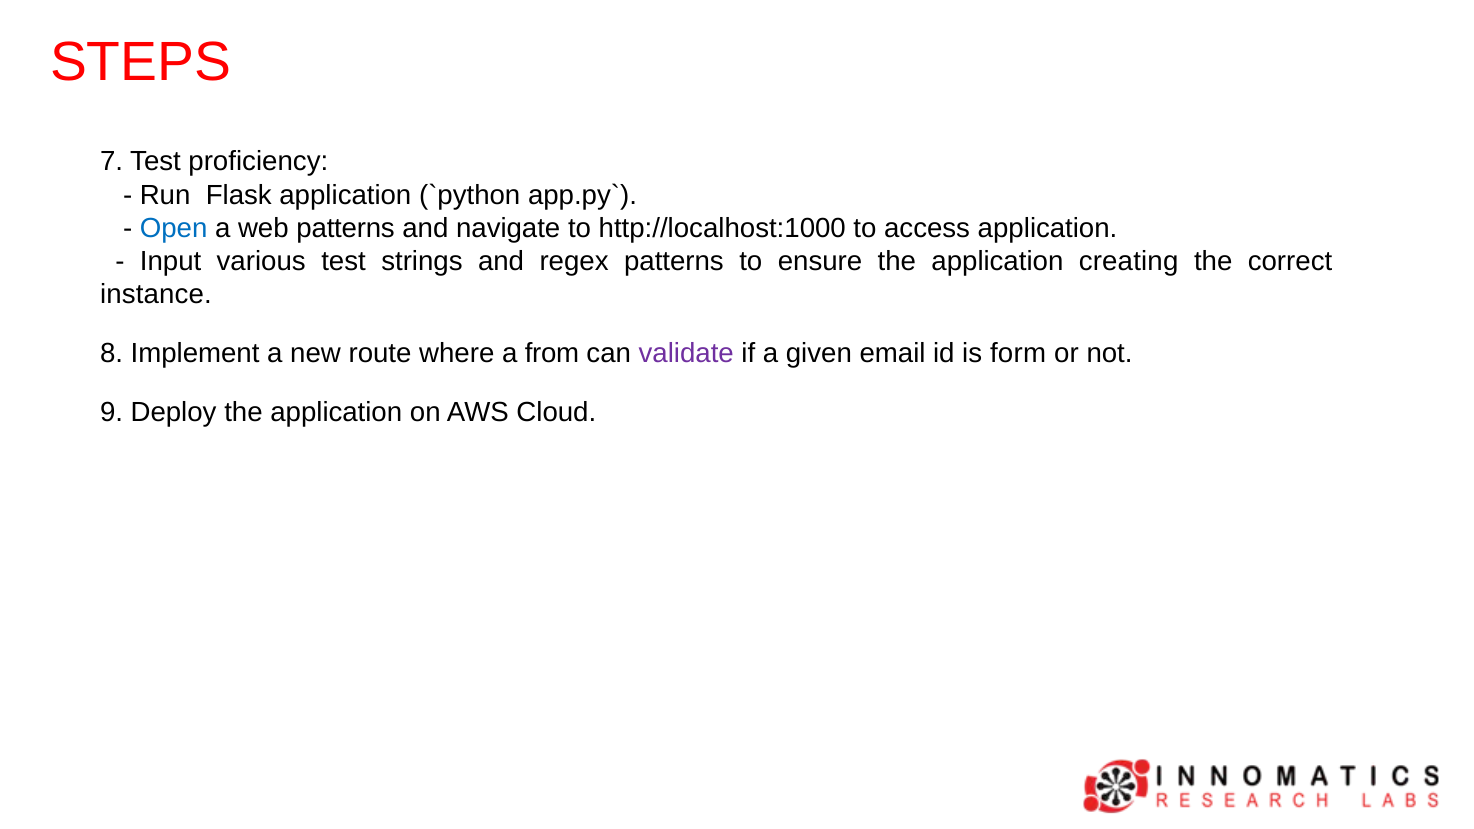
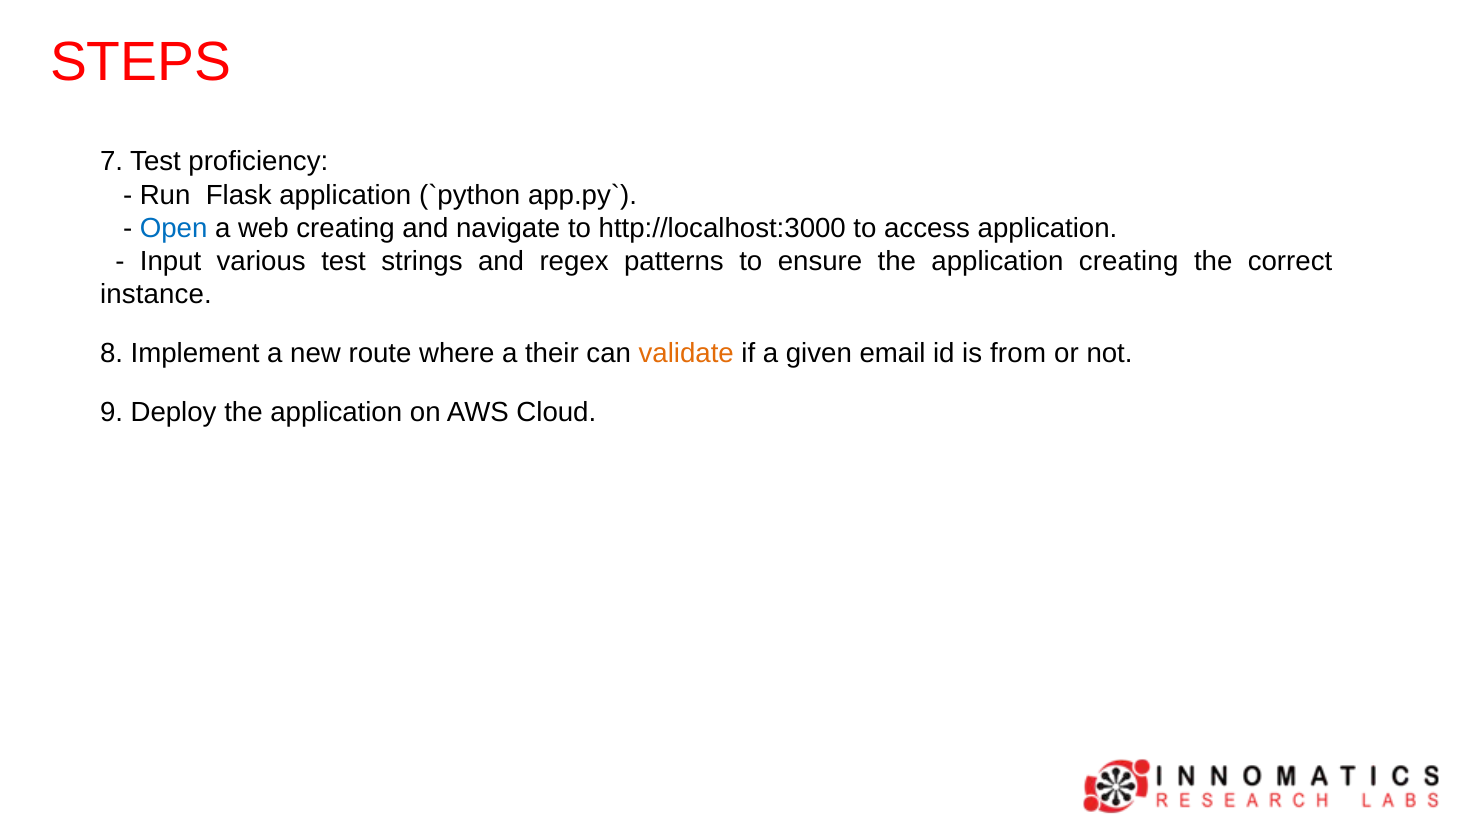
web patterns: patterns -> creating (346, 228)
http://localhost:1000: http://localhost:1000 -> http://localhost:3000 (722, 228)
from: from -> their (552, 353)
validate colour: purple -> orange (686, 353)
form: form -> from (1018, 353)
